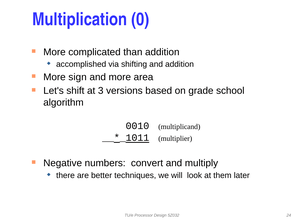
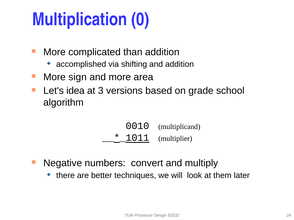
shift: shift -> idea (75, 91)
